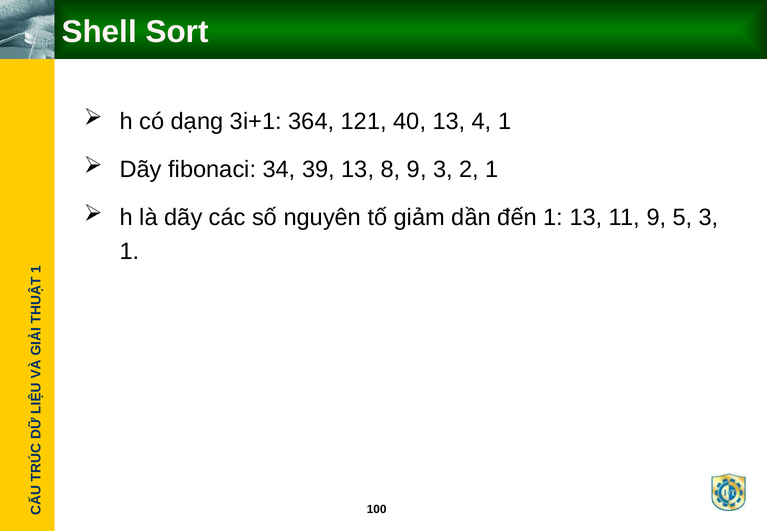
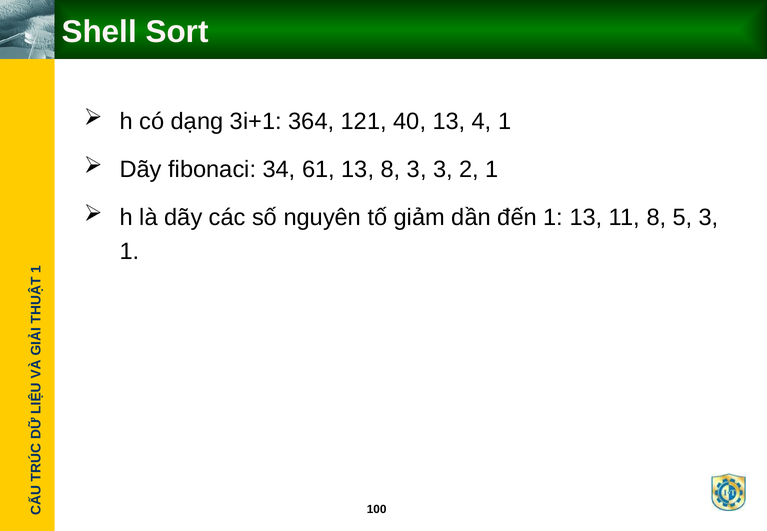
39: 39 -> 61 (318, 169)
8 9: 9 -> 3 (417, 169)
11 9: 9 -> 8 (656, 218)
